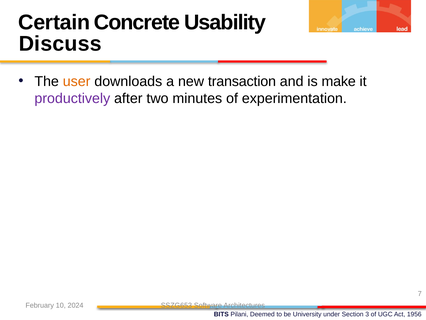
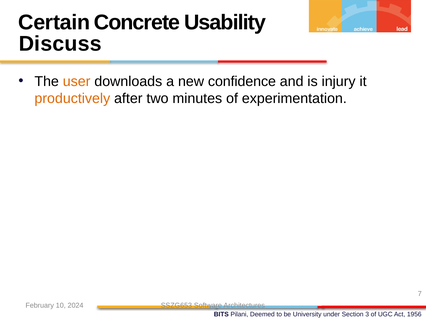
transaction: transaction -> confidence (242, 81)
make: make -> injury (339, 81)
productively colour: purple -> orange (72, 98)
